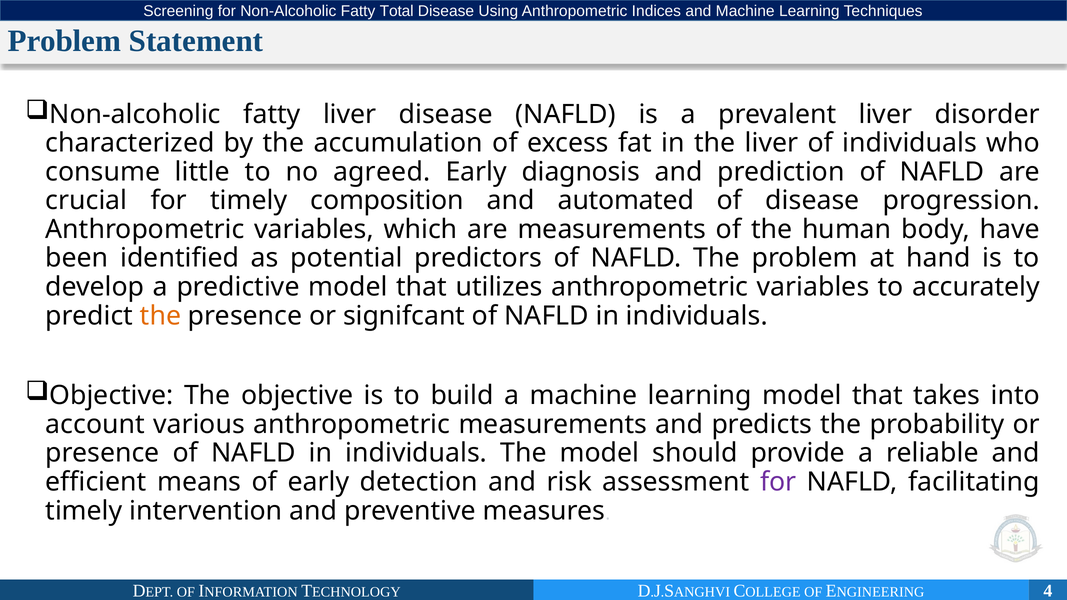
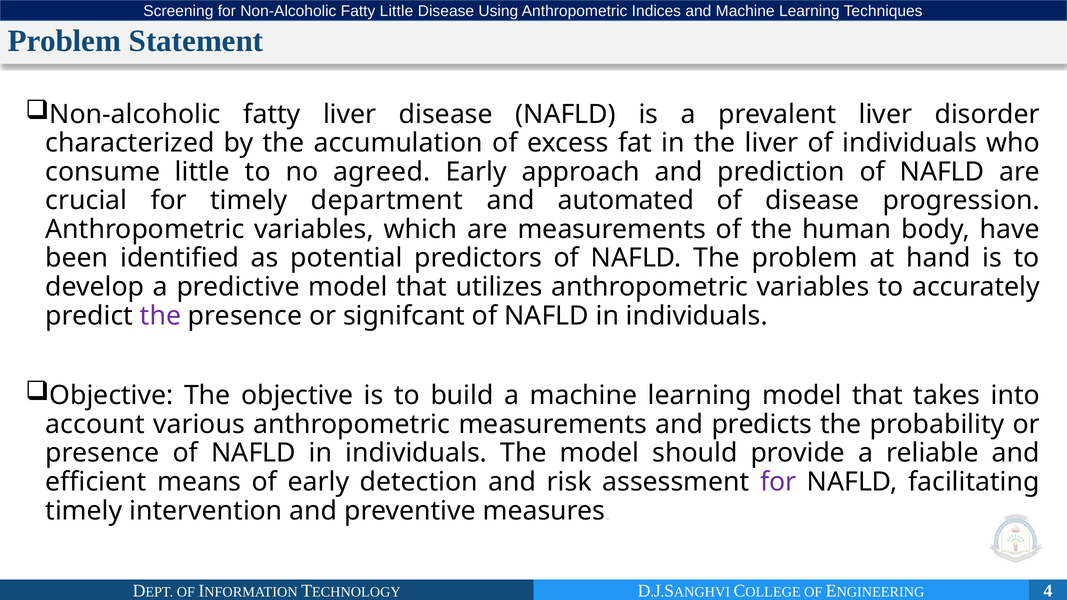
Fatty Total: Total -> Little (397, 11)
diagnosis: diagnosis -> approach (581, 172)
composition: composition -> department (387, 201)
the colour: orange -> purple (161, 316)
